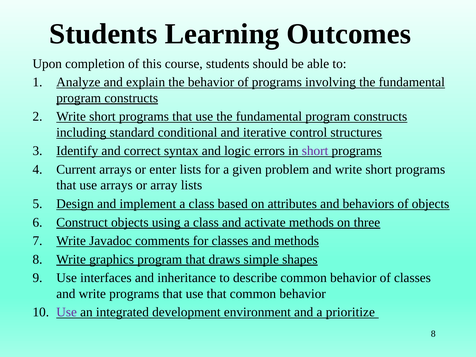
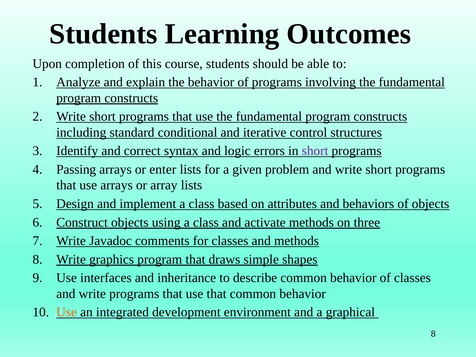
Current: Current -> Passing (76, 169)
Use colour: purple -> orange (67, 312)
prioritize: prioritize -> graphical (350, 312)
